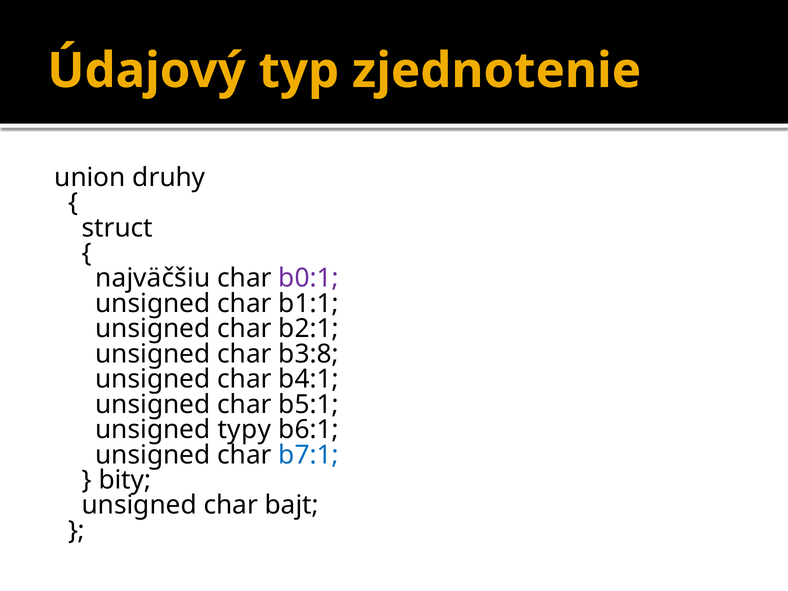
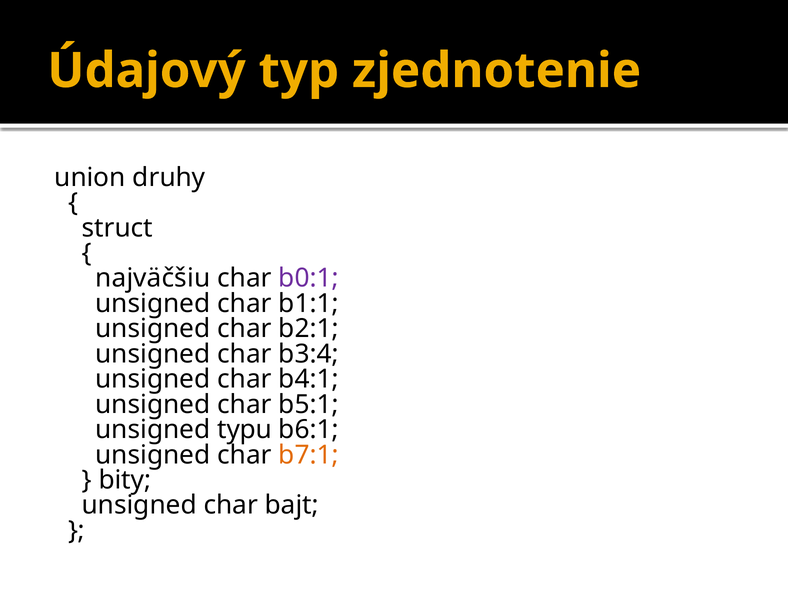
b3:8: b3:8 -> b3:4 (309, 354)
typy: typy -> typu (245, 430)
b7:1 colour: blue -> orange (309, 455)
